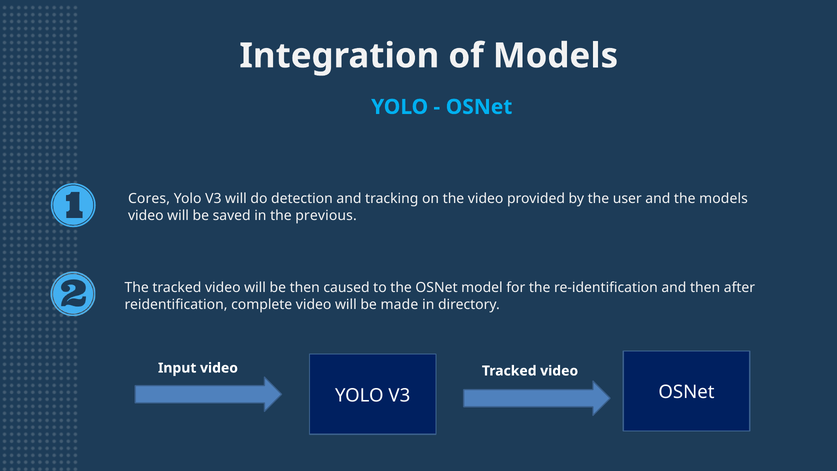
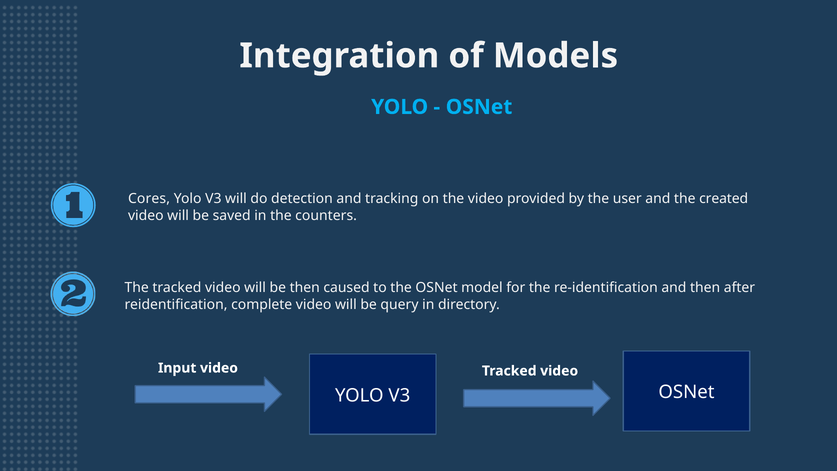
the models: models -> created (724, 199)
previous: previous -> counters (326, 216)
made: made -> query (399, 304)
